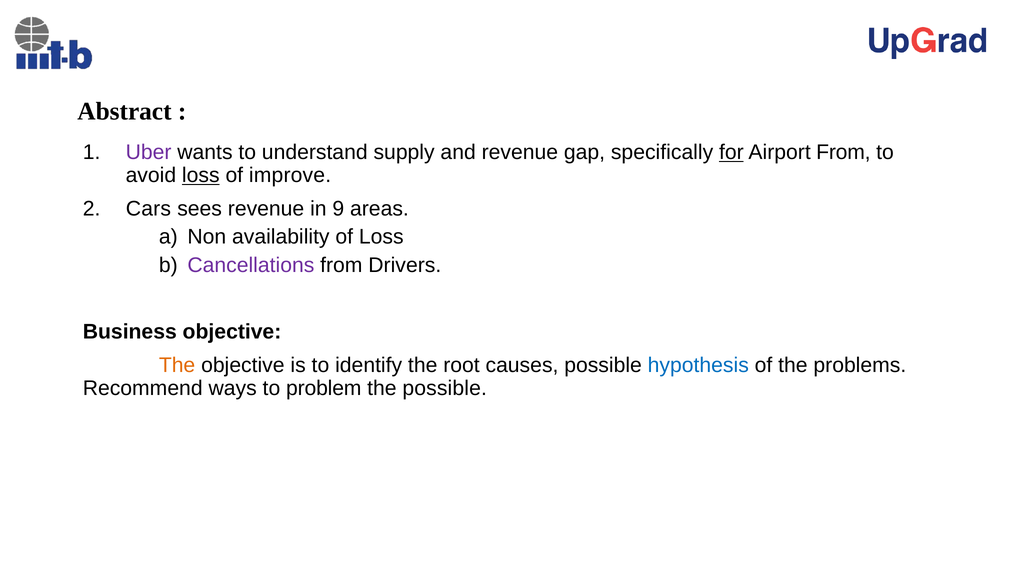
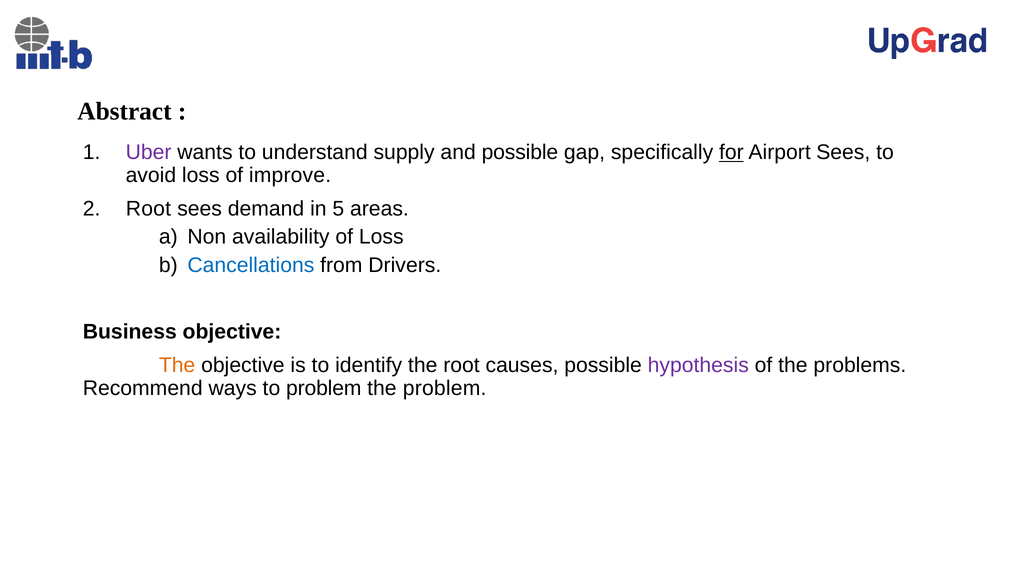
and revenue: revenue -> possible (520, 152)
Airport From: From -> Sees (843, 152)
loss underline: present -> none (201, 175)
2 Cars: Cars -> Root (148, 209)
sees revenue: revenue -> demand (266, 209)
9: 9 -> 5 (338, 209)
Cancellations colour: purple -> blue (251, 265)
hypothesis colour: blue -> purple (698, 365)
the possible: possible -> problem (445, 388)
